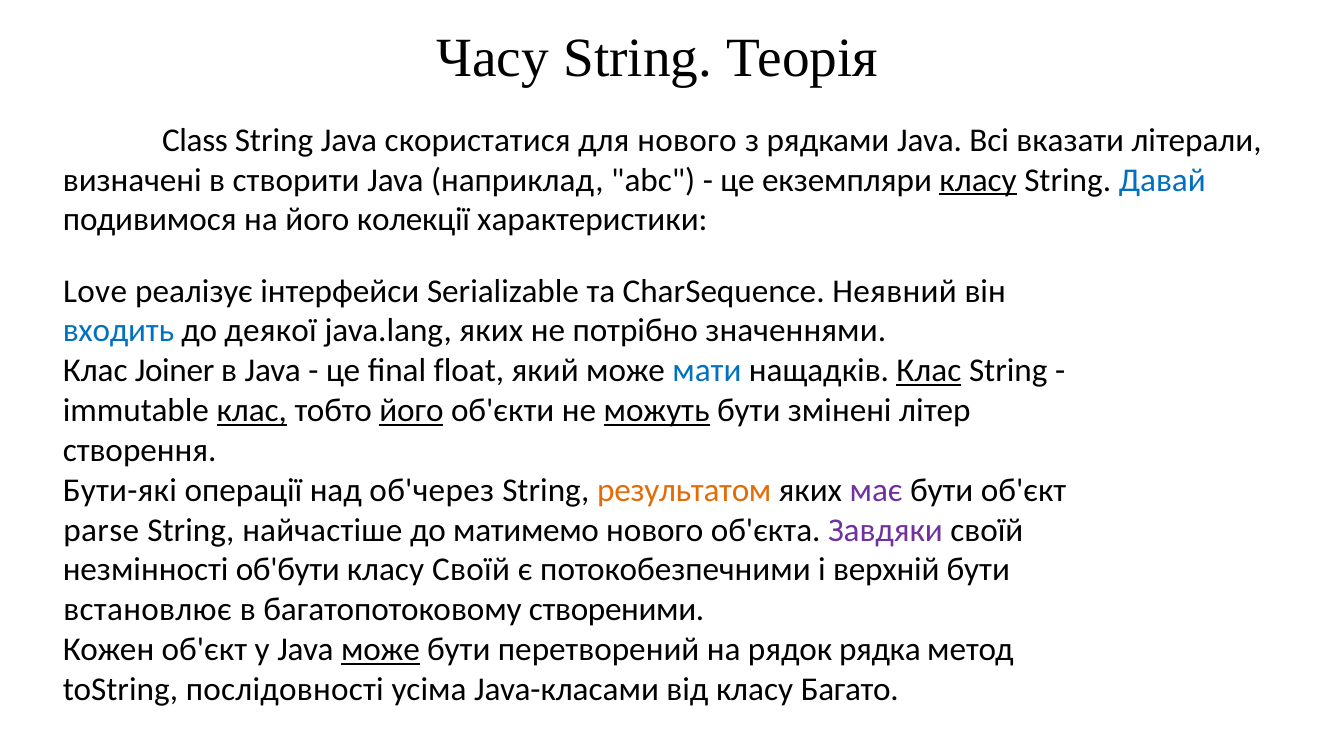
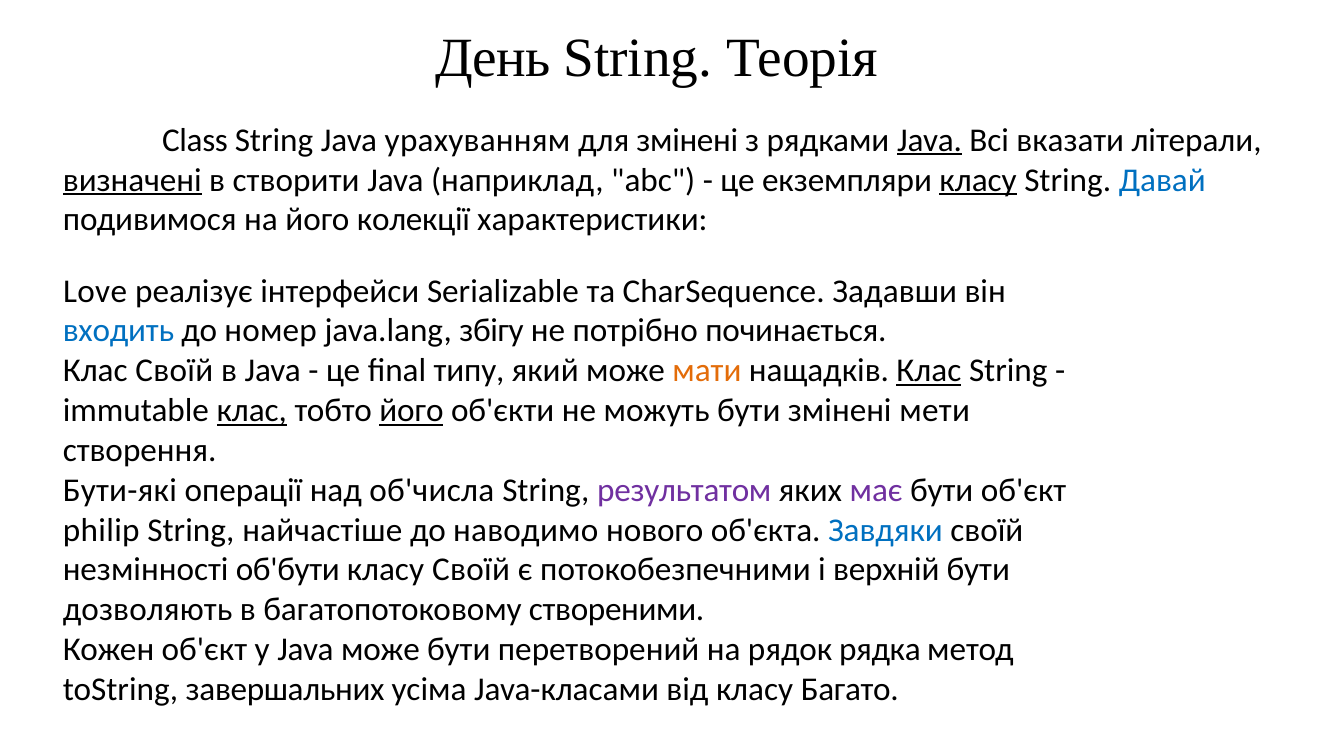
Часу: Часу -> День (493, 58)
скористатися: скористатися -> урахуванням (478, 140)
для нового: нового -> змінені (687, 140)
Java underline: none -> present (930, 140)
визначені underline: none -> present (132, 180)
Неявний: Неявний -> Задавши (895, 291)
деякої: деякої -> номер (271, 331)
java.lang яких: яких -> збігу (492, 331)
значеннями: значеннями -> починається (796, 331)
Клас Joiner: Joiner -> Своїй (174, 371)
float: float -> типу (469, 371)
мати colour: blue -> orange (707, 371)
можуть underline: present -> none (657, 411)
літер: літер -> мети (935, 411)
об'через: об'через -> об'числа (432, 490)
результатом colour: orange -> purple (684, 490)
parse: parse -> philip (101, 530)
матимемо: матимемо -> наводимо (526, 530)
Завдяки colour: purple -> blue (885, 530)
встановлює: встановлює -> дозволяють (148, 610)
може underline: present -> none (380, 650)
послідовності: послідовності -> завершальних (285, 690)
